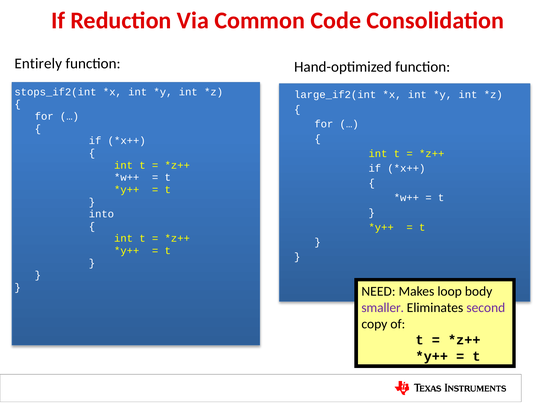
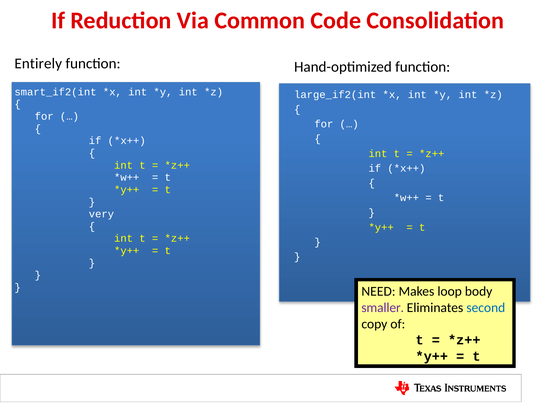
stops_if2(int: stops_if2(int -> smart_if2(int (55, 92)
into: into -> very (101, 214)
second colour: purple -> blue (486, 307)
